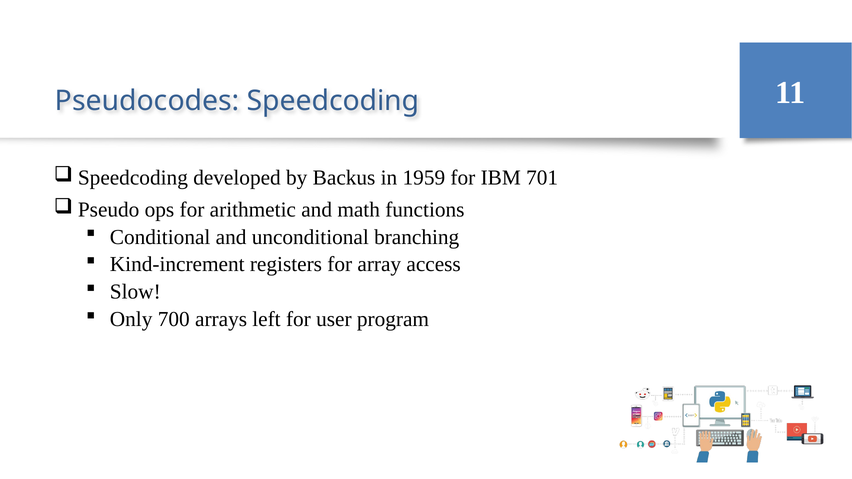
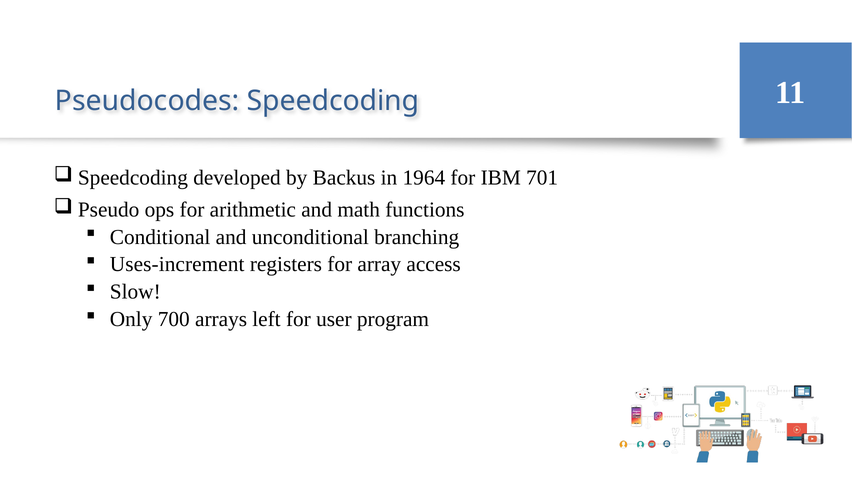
1959: 1959 -> 1964 (424, 178)
Kind-increment: Kind-increment -> Uses-increment (177, 265)
